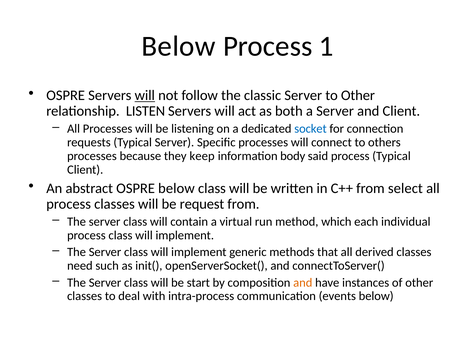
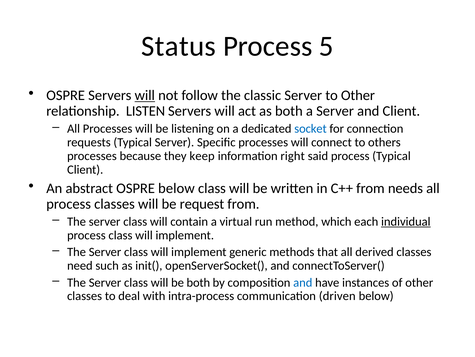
Below: Below -> Status (179, 46)
1: 1 -> 5 (326, 46)
body: body -> right (293, 156)
select: select -> needs (405, 188)
individual underline: none -> present (406, 221)
be start: start -> both (198, 282)
and colour: orange -> blue (303, 282)
events: events -> driven (337, 296)
